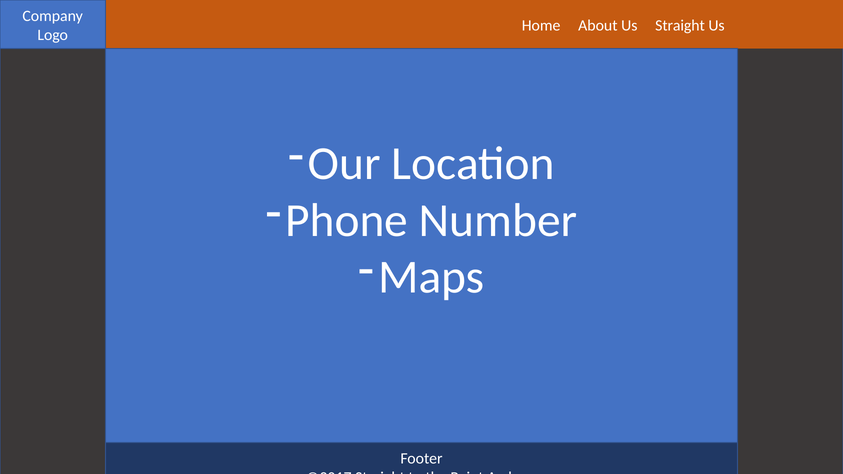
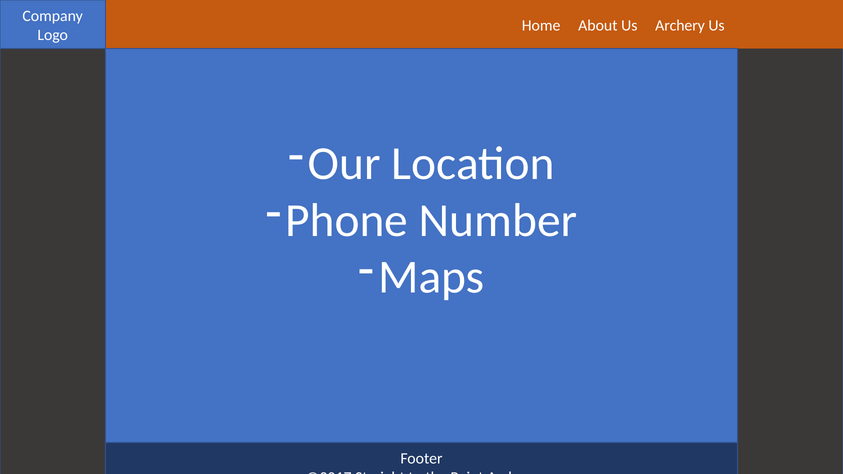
Us Straight: Straight -> Archery (680, 25)
